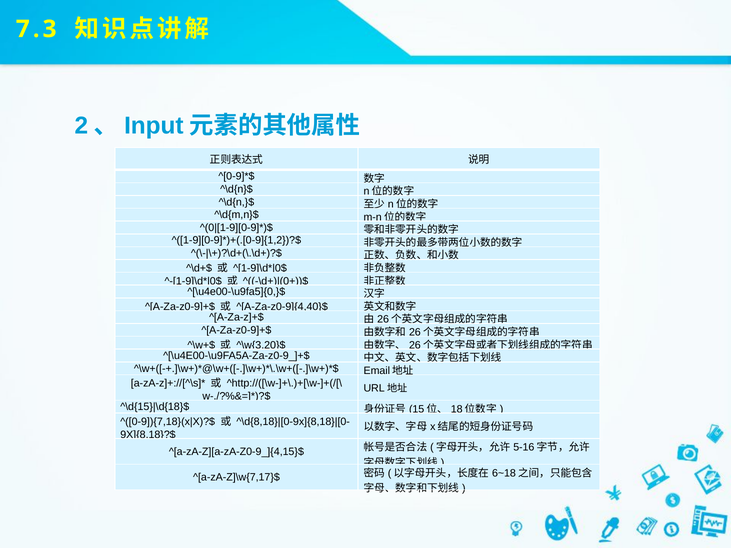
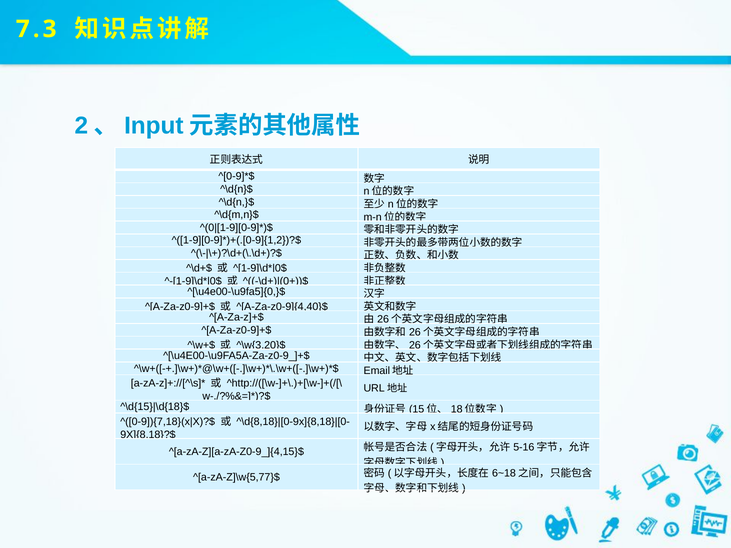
^[a-zA-Z]\w{7,17}$: ^[a-zA-Z]\w{7,17}$ -> ^[a-zA-Z]\w{5,77}$ (236, 477)
